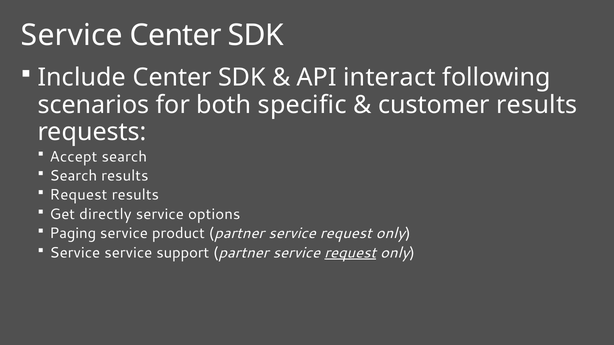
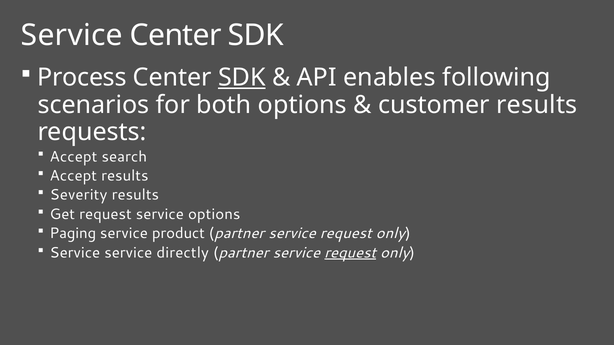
Include: Include -> Process (82, 78)
SDK underline: none -> present (242, 78)
interact: interact -> enables (389, 78)
both specific: specific -> options (302, 105)
Search: Search -> Accept (73, 176)
Request: Request -> Severity (79, 195)
Get directly: directly -> request (105, 214)
support: support -> directly (183, 253)
